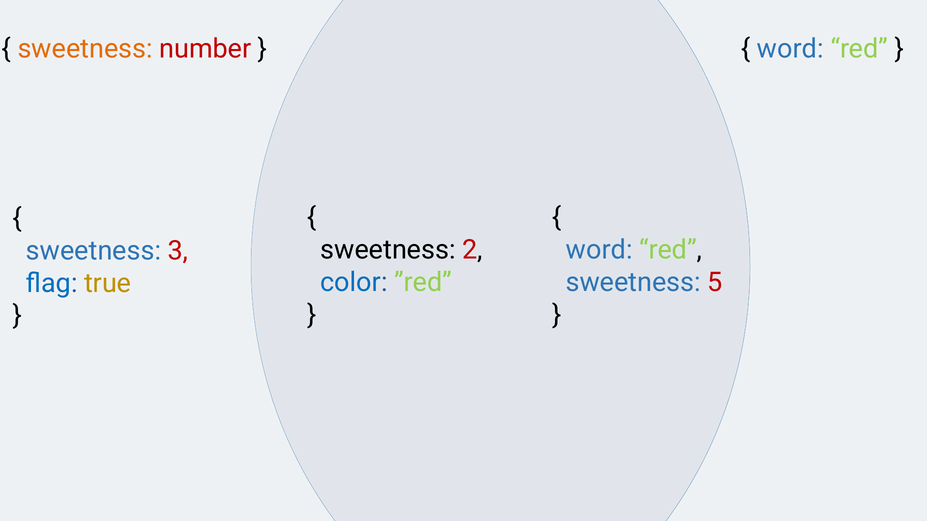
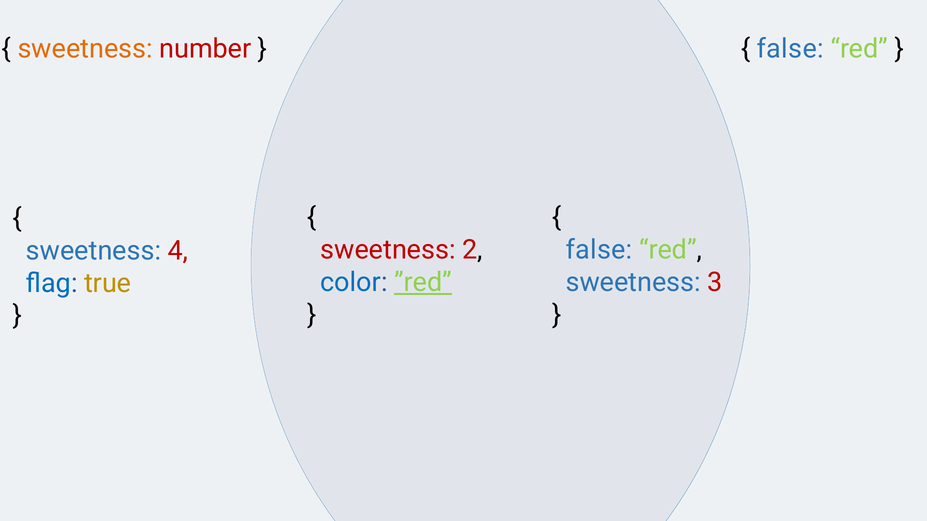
word: word -> false (790, 49)
sweetness colour: black -> red (388, 250)
word: word -> false (599, 250)
3: 3 -> 4 (178, 251)
”red underline: none -> present (423, 283)
5: 5 -> 3 (715, 283)
